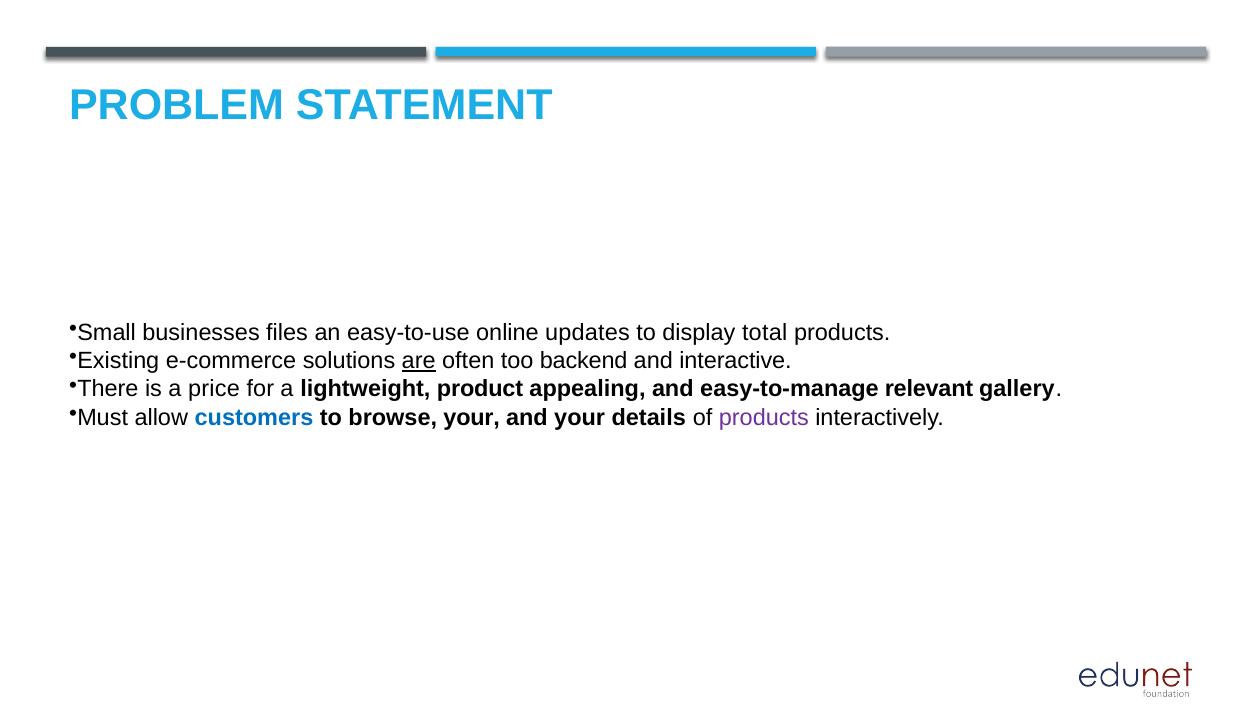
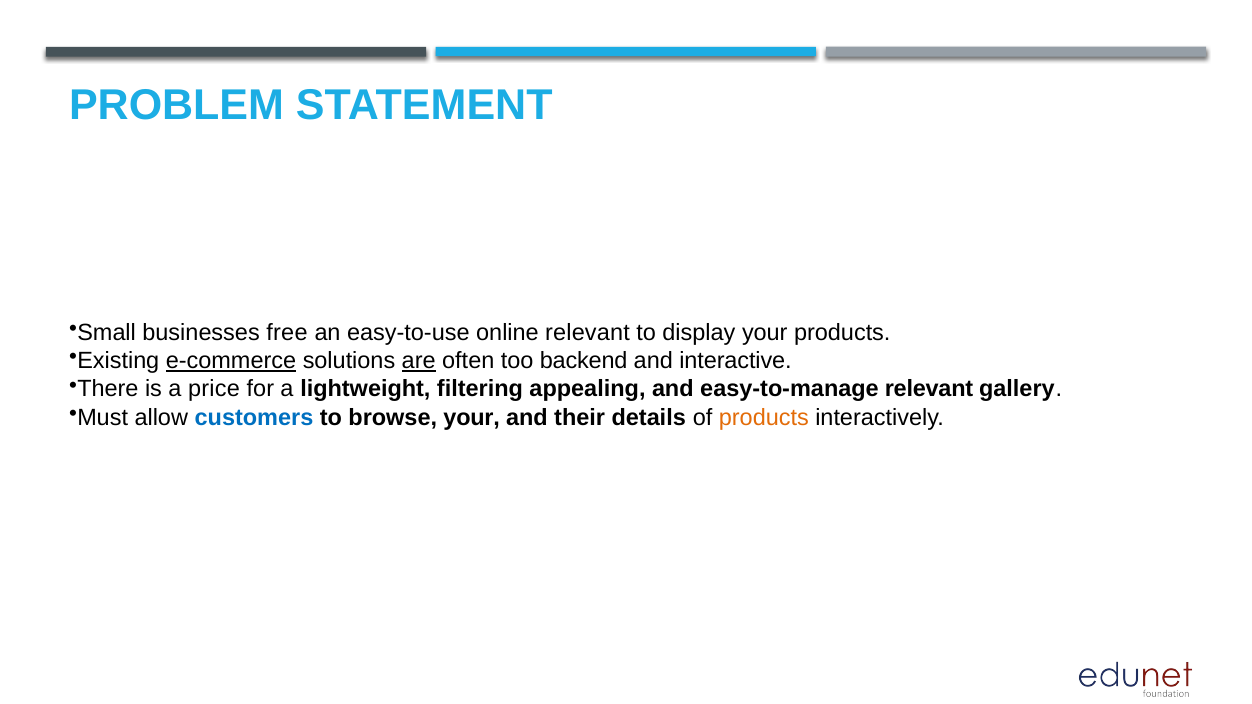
files: files -> free (287, 333)
online updates: updates -> relevant (588, 333)
display total: total -> your (765, 333)
e-commerce underline: none -> present (231, 361)
product: product -> filtering (480, 389)
and your: your -> their (580, 418)
products colour: purple -> orange (764, 418)
